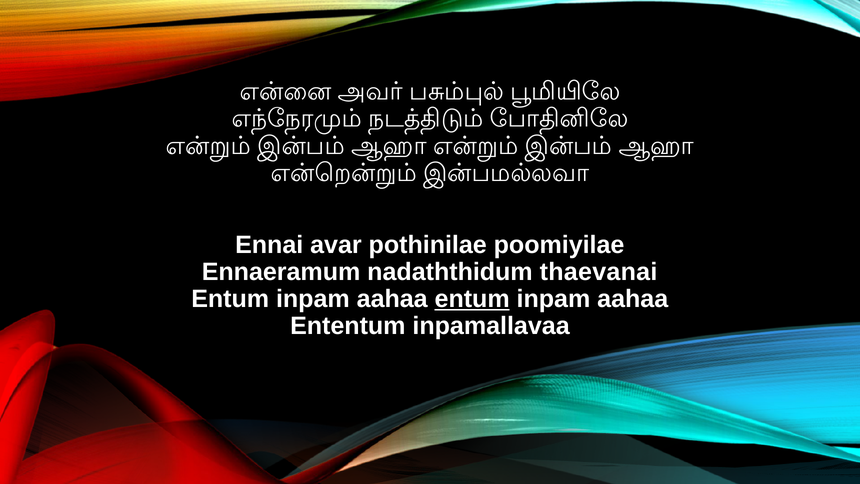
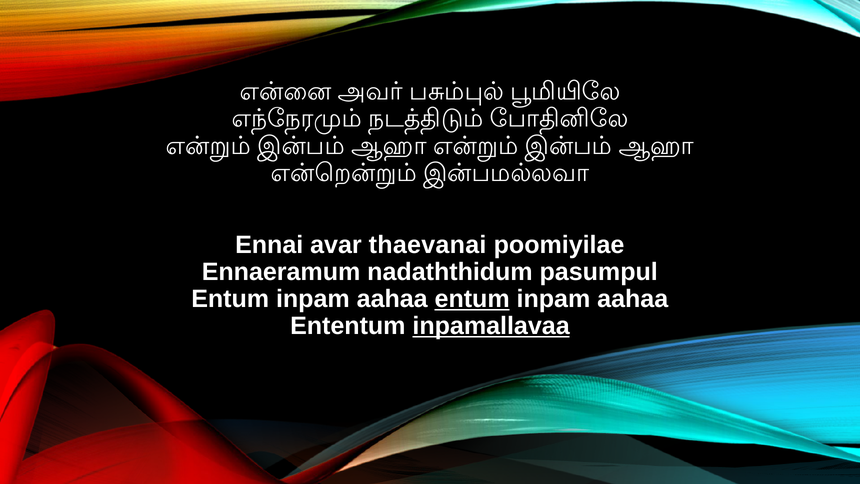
pothinilae: pothinilae -> thaevanai (428, 245)
thaevanai: thaevanai -> pasumpul (599, 272)
inpamallavaa underline: none -> present (491, 326)
